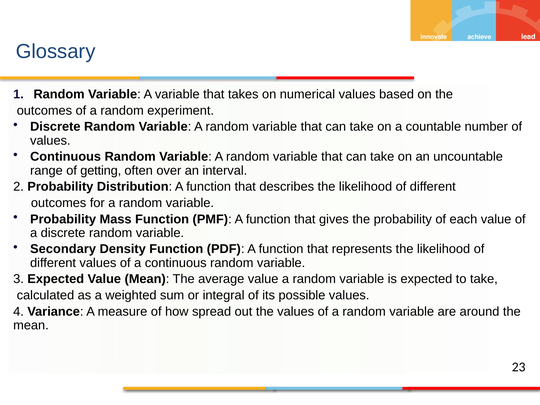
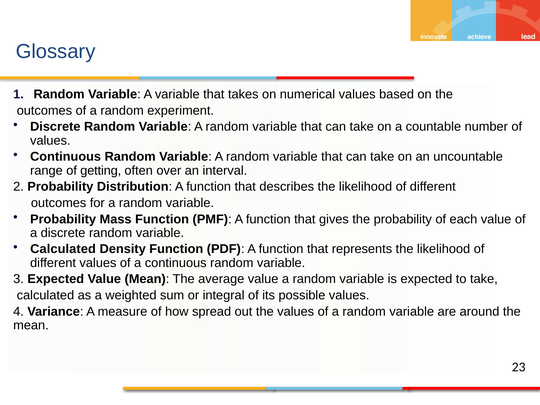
Secondary: Secondary -> Calculated (63, 249)
